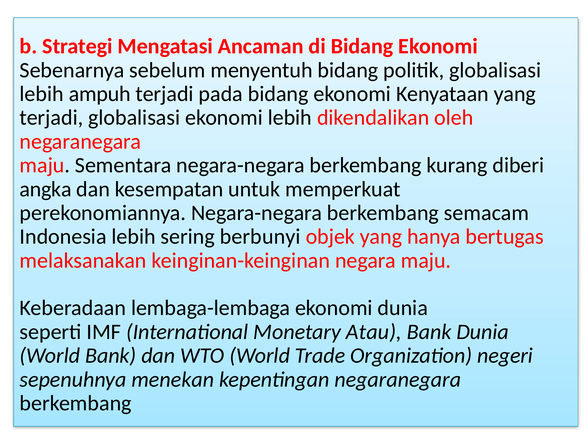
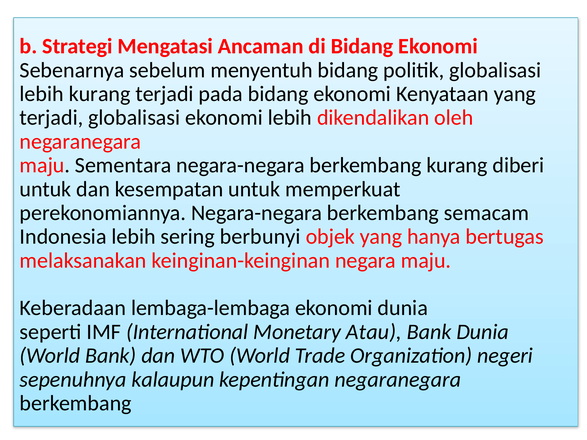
lebih ampuh: ampuh -> kurang (100, 94)
angka: angka -> untuk (45, 189)
menekan: menekan -> kalaupun (173, 380)
